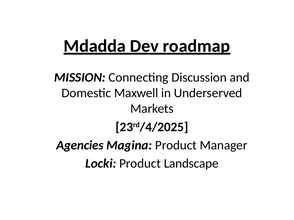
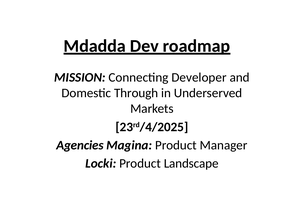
Discussion: Discussion -> Developer (199, 78)
Maxwell: Maxwell -> Through (136, 93)
